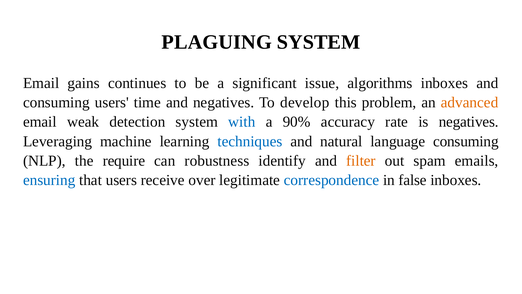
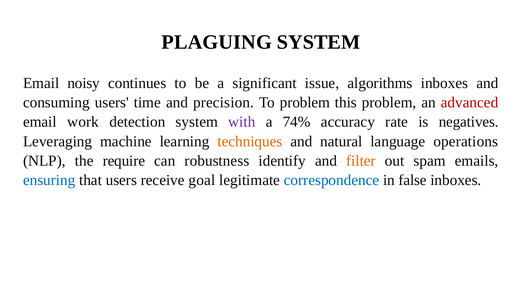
gains: gains -> noisy (84, 83)
and negatives: negatives -> precision (224, 102)
To develop: develop -> problem (305, 102)
advanced colour: orange -> red (470, 102)
weak: weak -> work (83, 122)
with colour: blue -> purple (242, 122)
90%: 90% -> 74% (297, 122)
techniques colour: blue -> orange (250, 141)
language consuming: consuming -> operations (466, 141)
over: over -> goal (202, 180)
